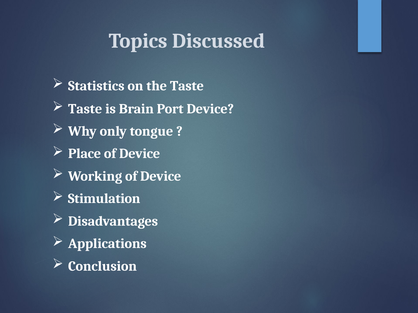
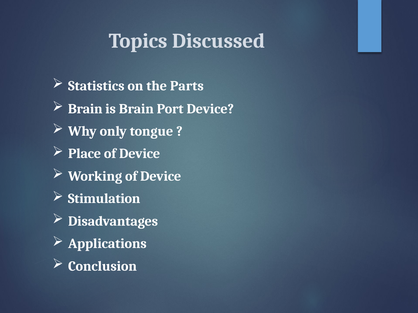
the Taste: Taste -> Parts (187, 86)
Taste: Taste -> Brain (85, 109)
